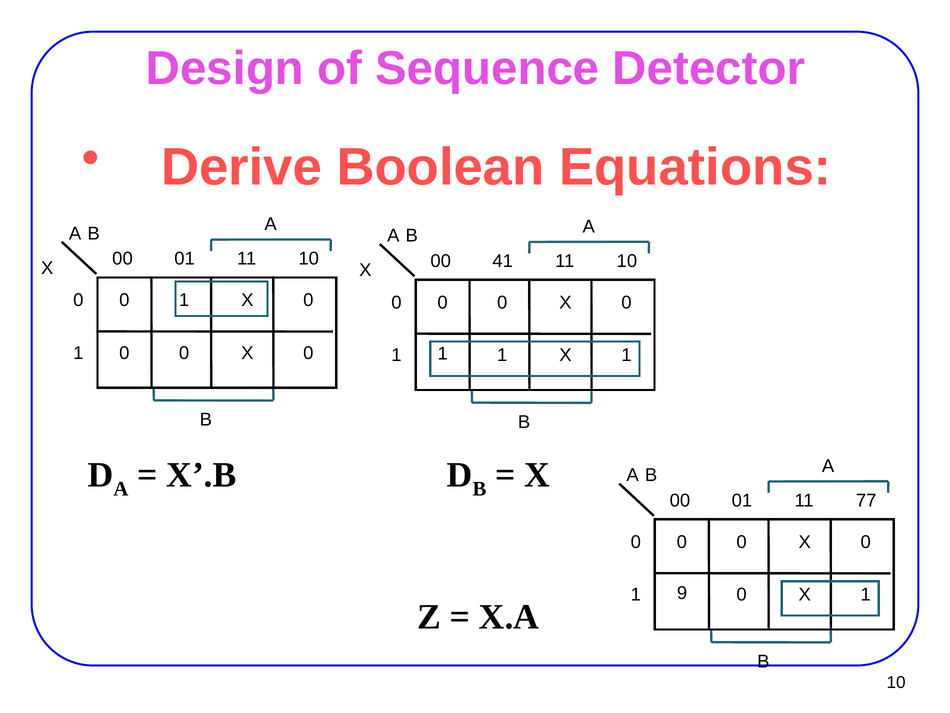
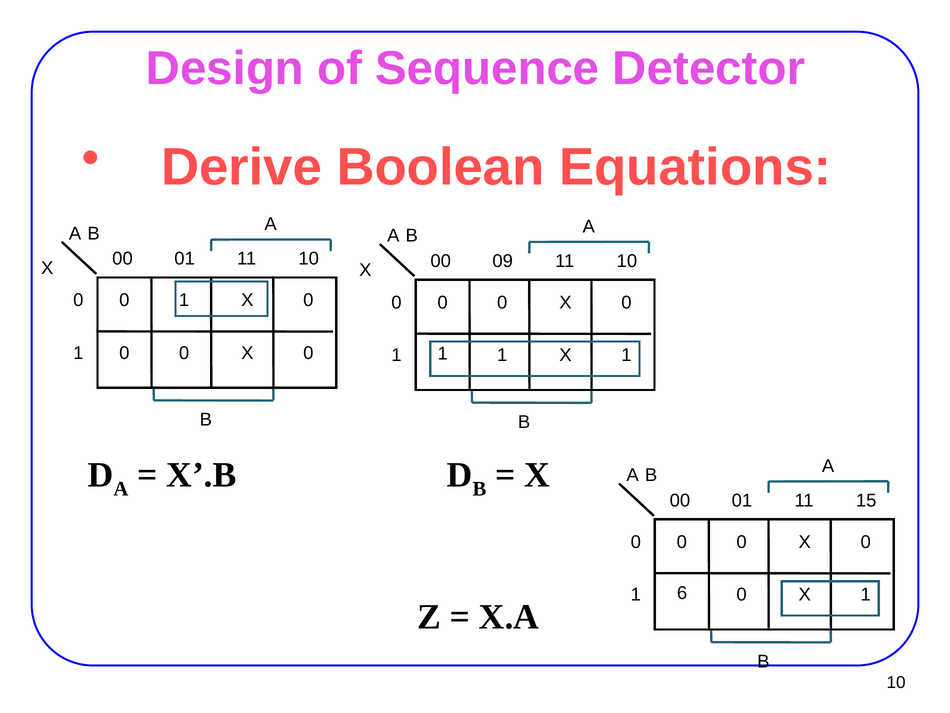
41: 41 -> 09 (503, 261)
77: 77 -> 15 (866, 500)
9: 9 -> 6 (682, 593)
